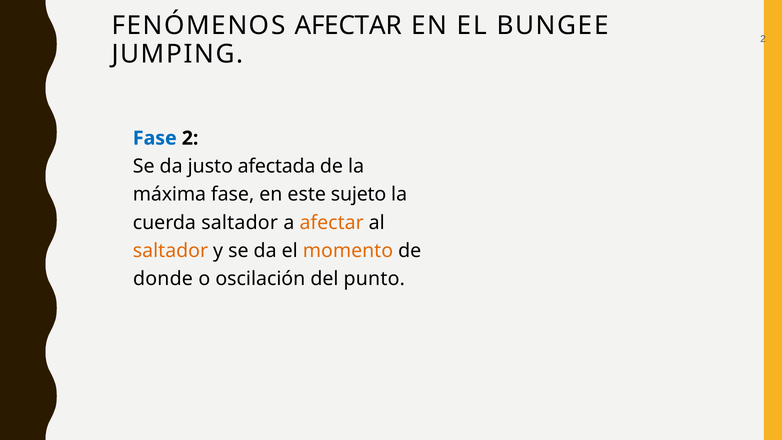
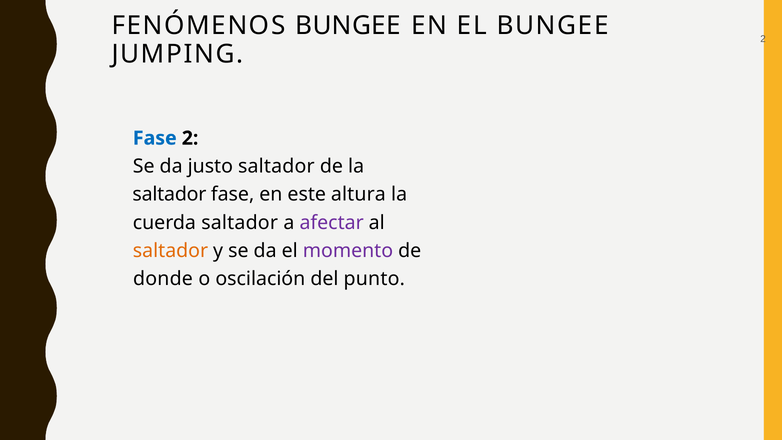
FENÓMENOS AFECTAR: AFECTAR -> BUNGEE (348, 26)
justo afectada: afectada -> saltador (276, 166)
máxima: máxima -> saltador (169, 194)
sujeto: sujeto -> altura (358, 194)
afectar colour: orange -> purple (332, 223)
momento colour: orange -> purple (348, 251)
